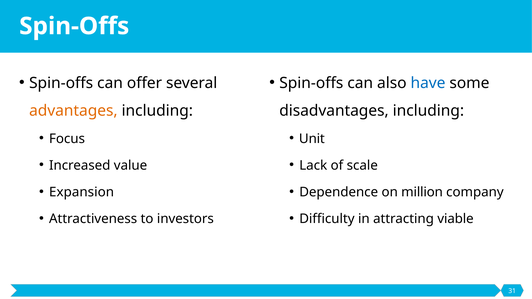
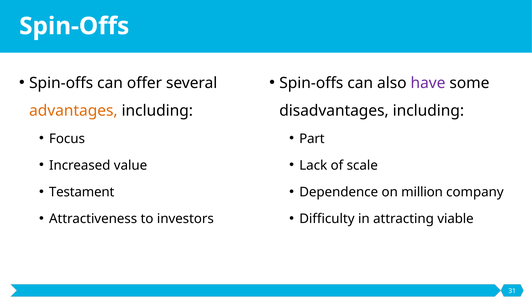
have colour: blue -> purple (428, 83)
Unit: Unit -> Part (312, 139)
Expansion: Expansion -> Testament (82, 192)
